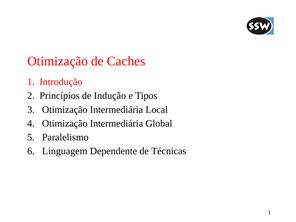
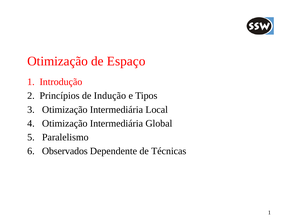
Caches: Caches -> Espaço (126, 61)
Linguagem: Linguagem -> Observados (65, 151)
